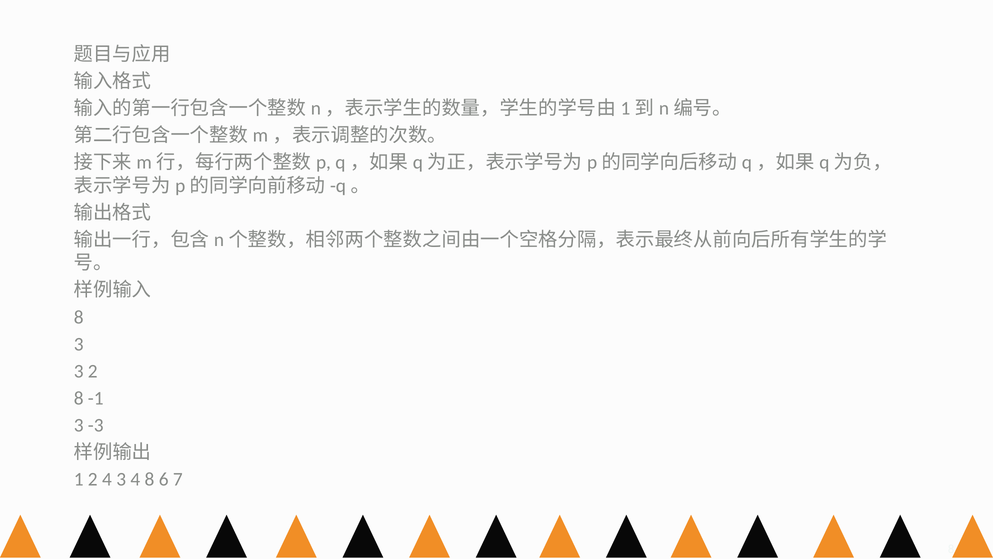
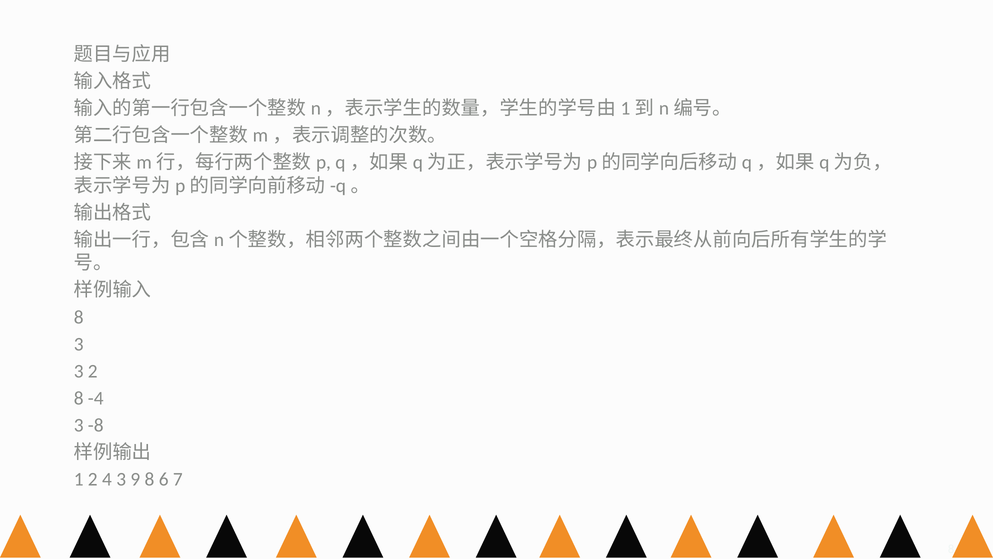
-1: -1 -> -4 (96, 398)
-3: -3 -> -8 (96, 425)
3 4: 4 -> 9 (135, 479)
